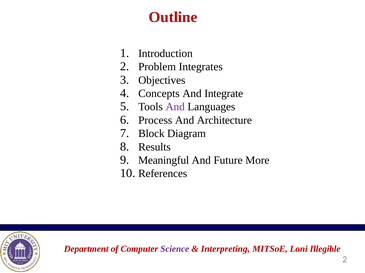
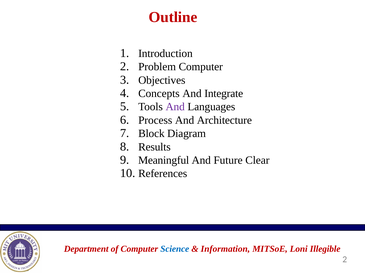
Problem Integrates: Integrates -> Computer (201, 67)
More: More -> Clear (257, 161)
Science colour: purple -> blue (175, 250)
Interpreting: Interpreting -> Information (225, 250)
